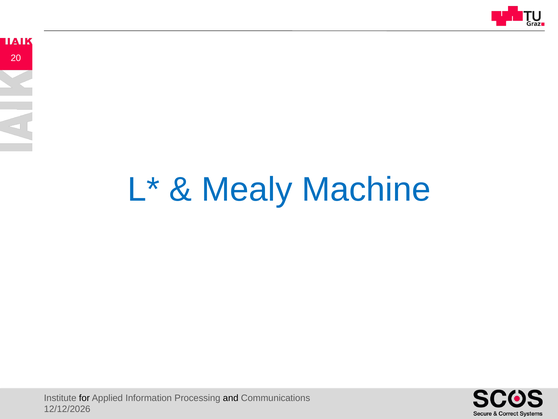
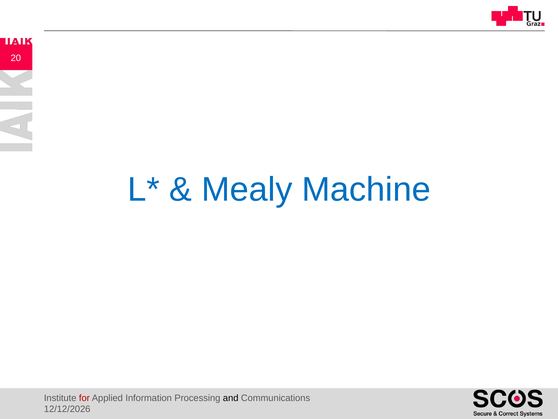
for colour: black -> red (84, 398)
